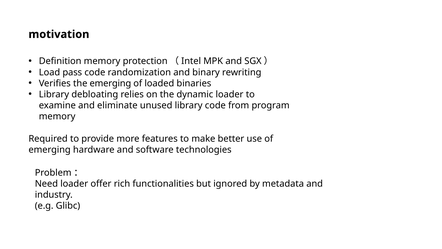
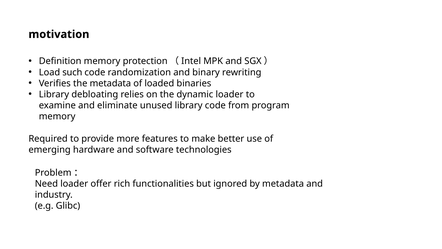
pass: pass -> such (72, 72)
the emerging: emerging -> metadata (110, 83)
